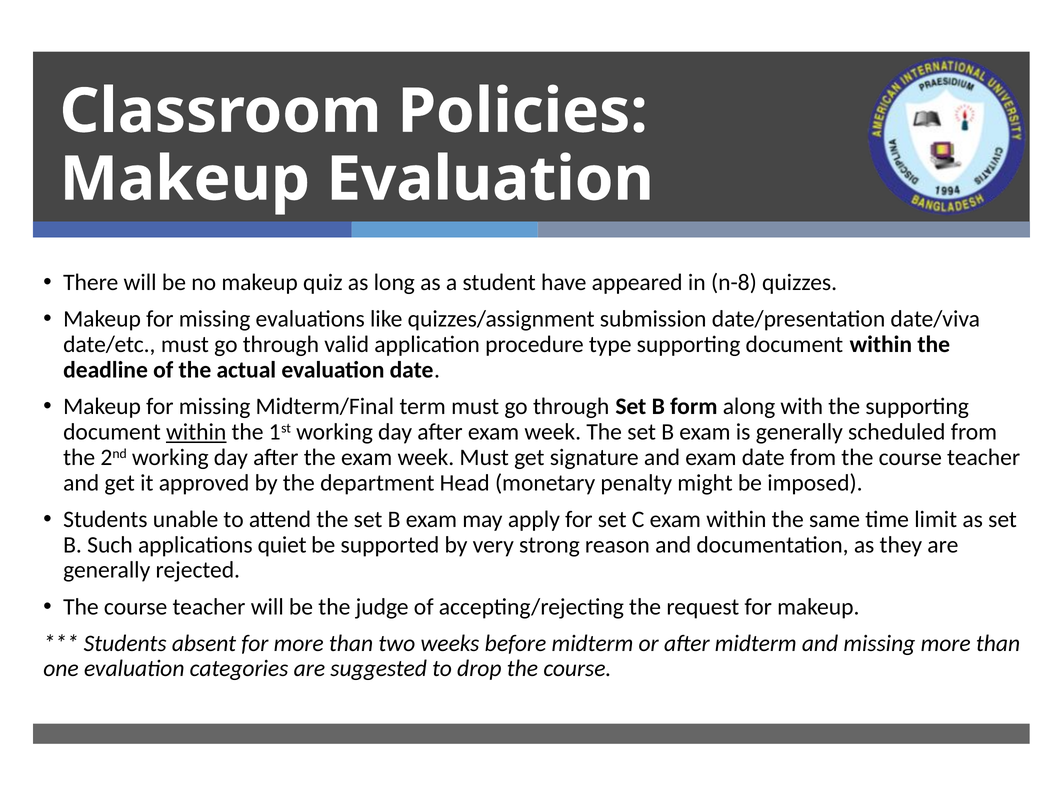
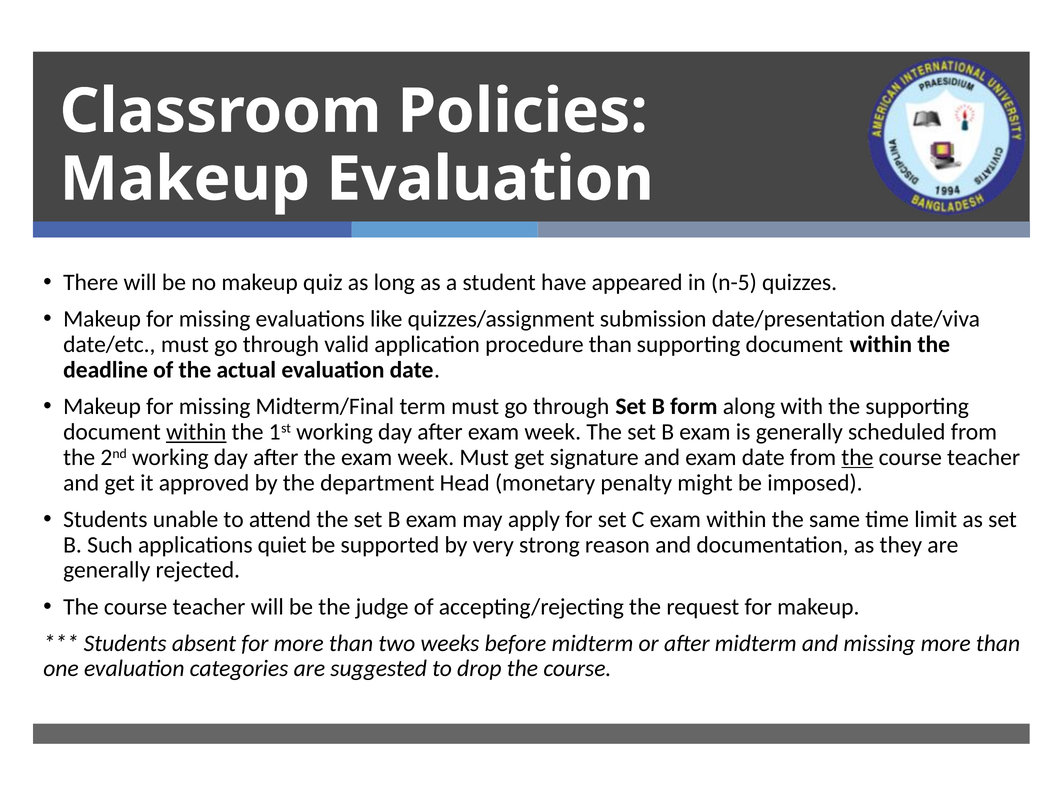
n-8: n-8 -> n-5 (734, 283)
procedure type: type -> than (610, 345)
the underline: none -> present (857, 458)
